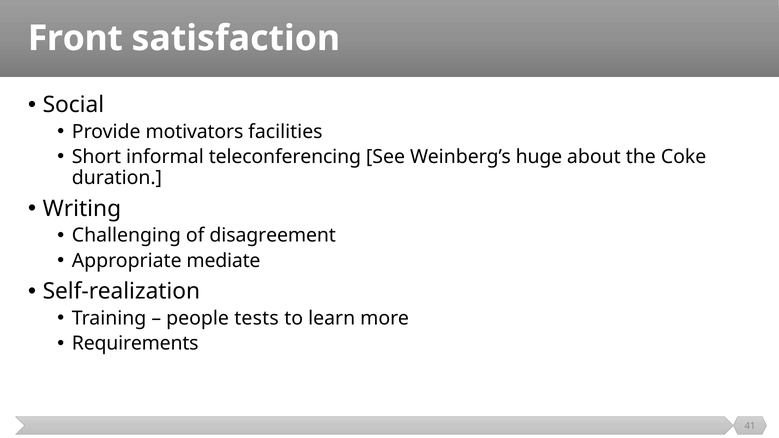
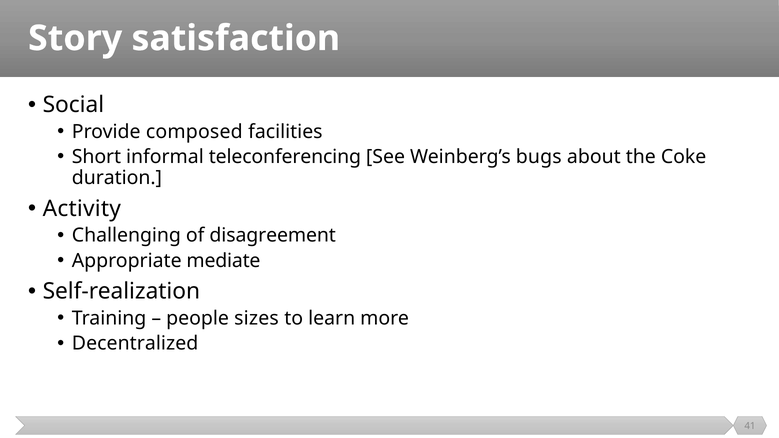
Front: Front -> Story (75, 38)
motivators: motivators -> composed (194, 132)
huge: huge -> bugs (539, 157)
Writing: Writing -> Activity (82, 209)
tests: tests -> sizes (257, 318)
Requirements: Requirements -> Decentralized (135, 344)
